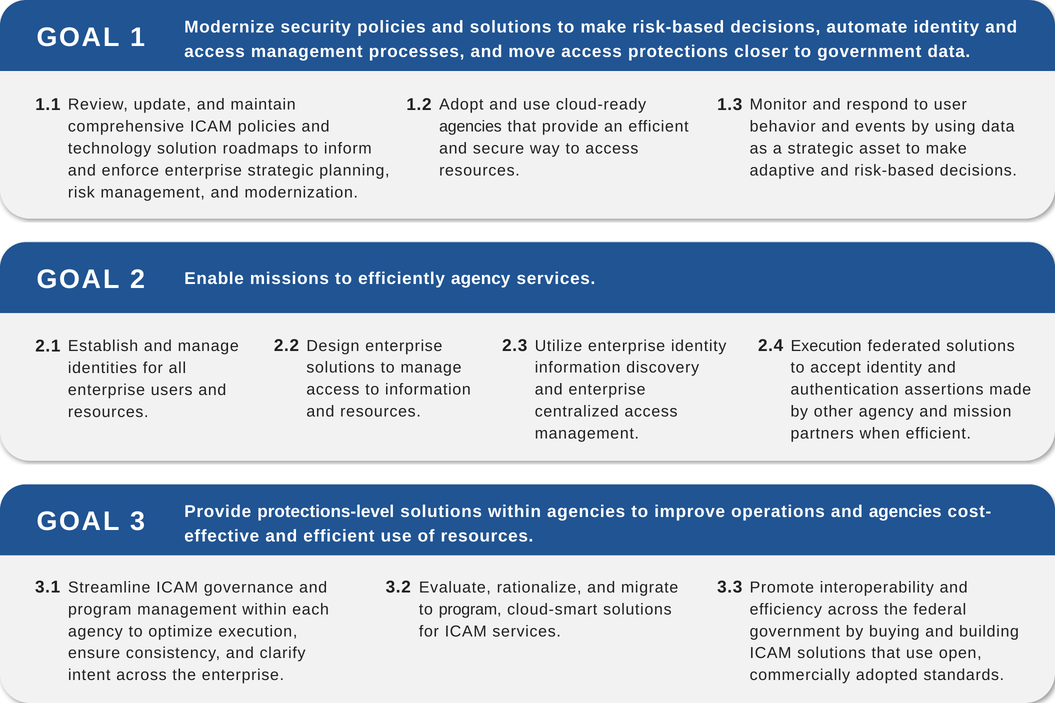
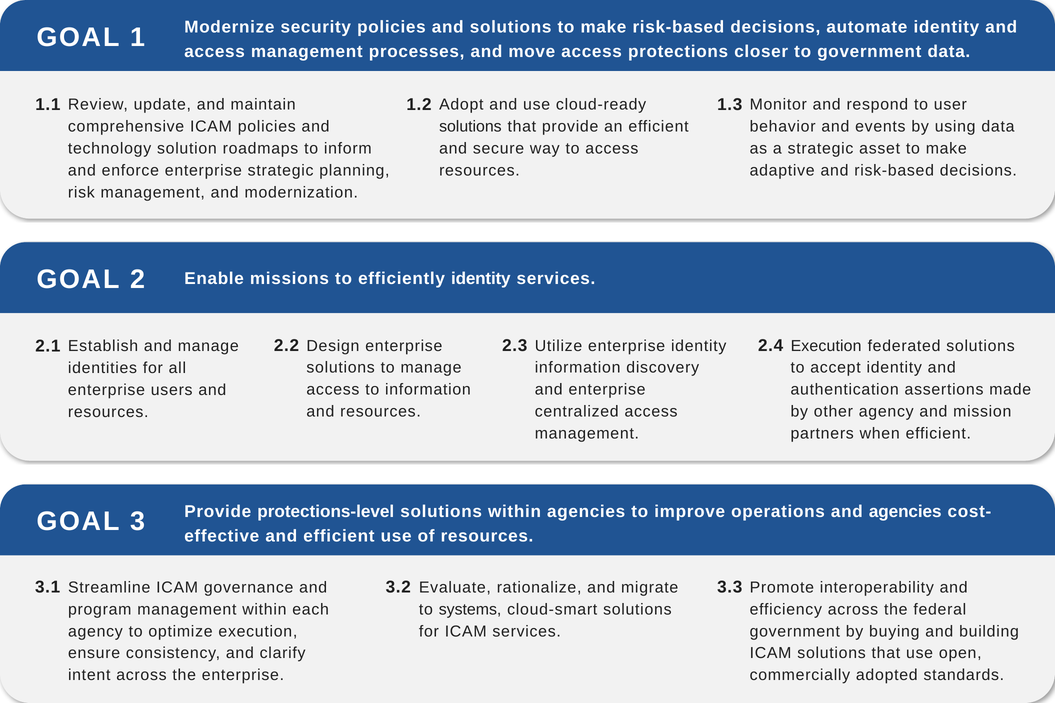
agencies: agencies -> solutions (470, 127)
efficiently agency: agency -> identity (481, 279)
to program: program -> systems (470, 610)
